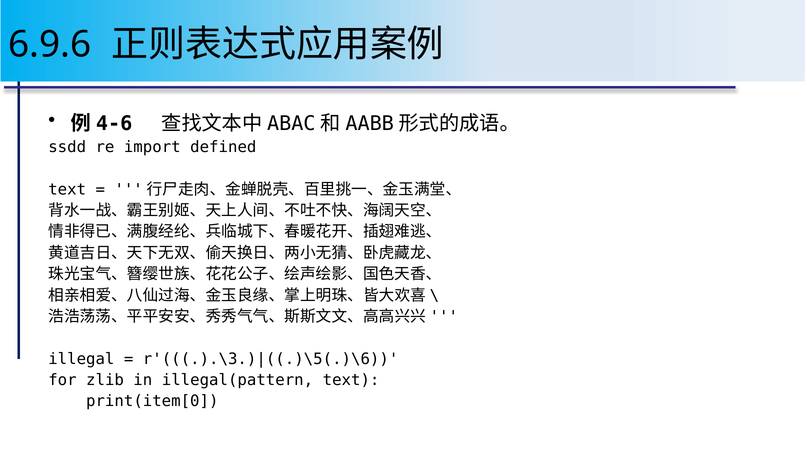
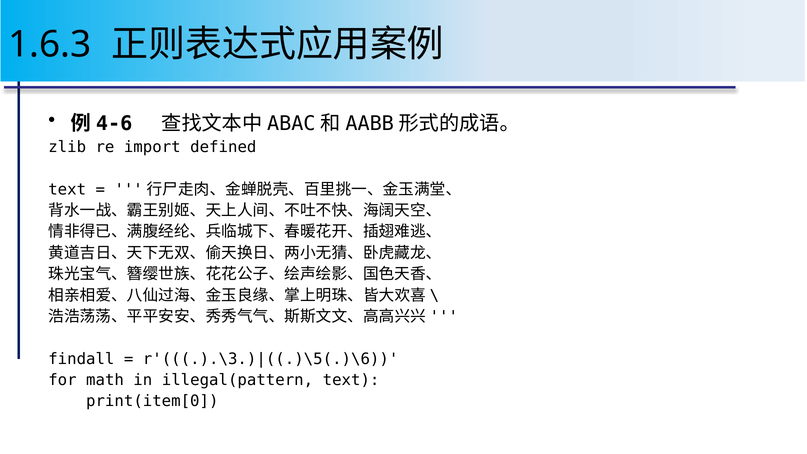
6.9.6: 6.9.6 -> 1.6.3 (50, 45)
ssdd: ssdd -> zlib (67, 147)
illegal: illegal -> findall (81, 359)
zlib: zlib -> math (105, 380)
